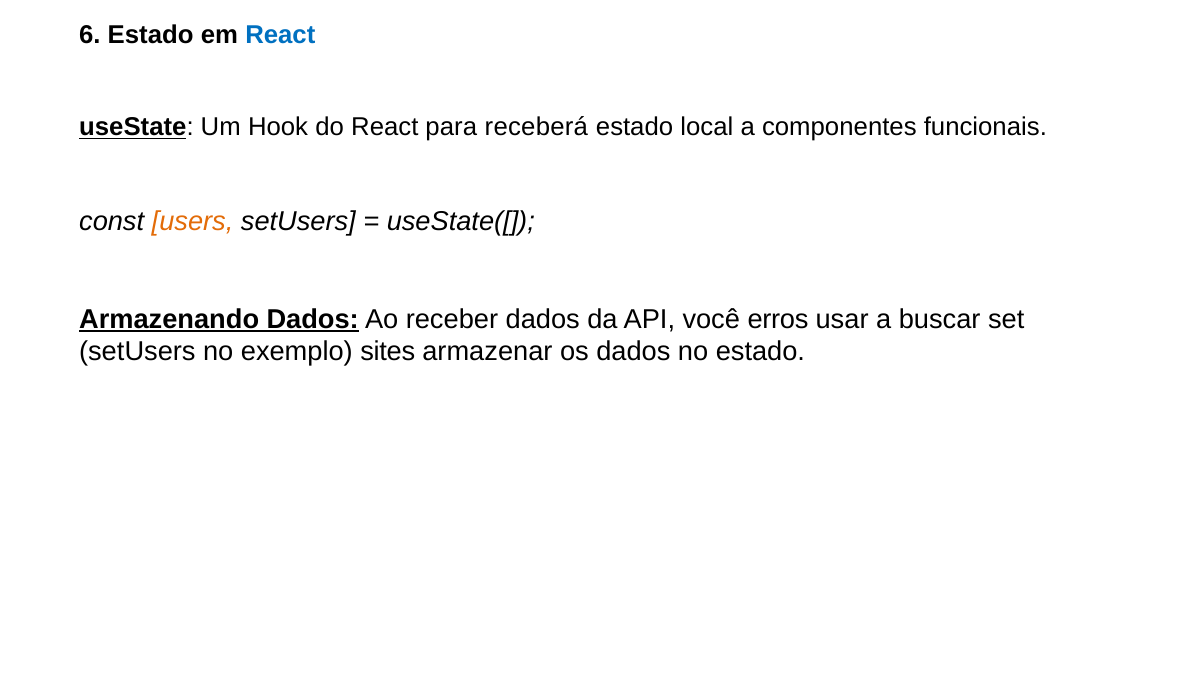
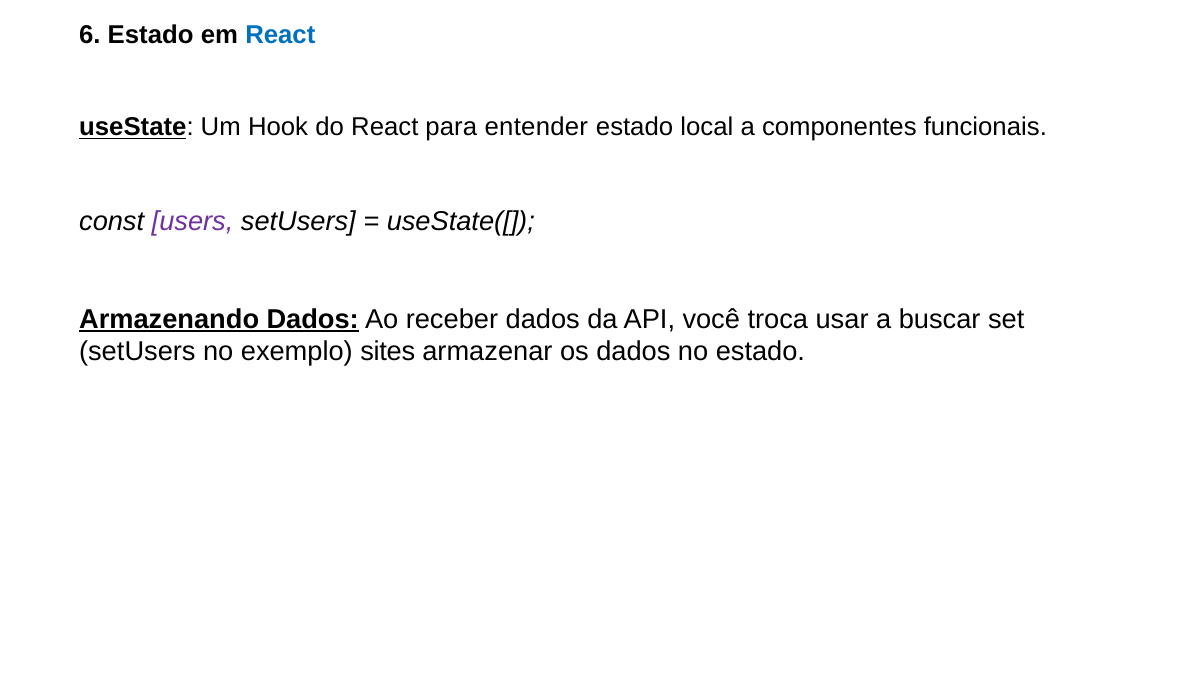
receberá: receberá -> entender (536, 127)
users colour: orange -> purple (193, 221)
erros: erros -> troca (778, 319)
